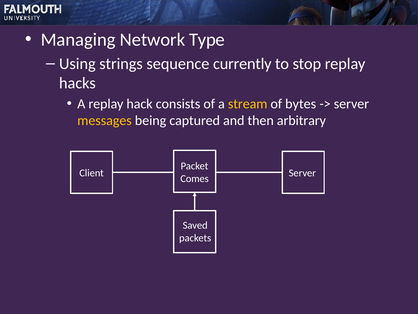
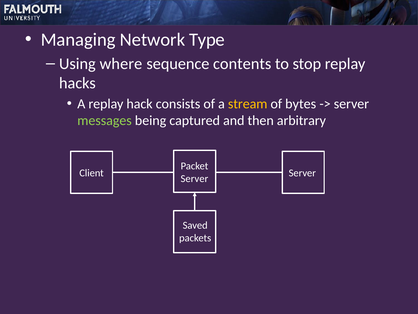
strings: strings -> where (121, 64)
currently: currently -> contents (242, 64)
messages colour: yellow -> light green (105, 121)
Comes: Comes -> Server (194, 178)
